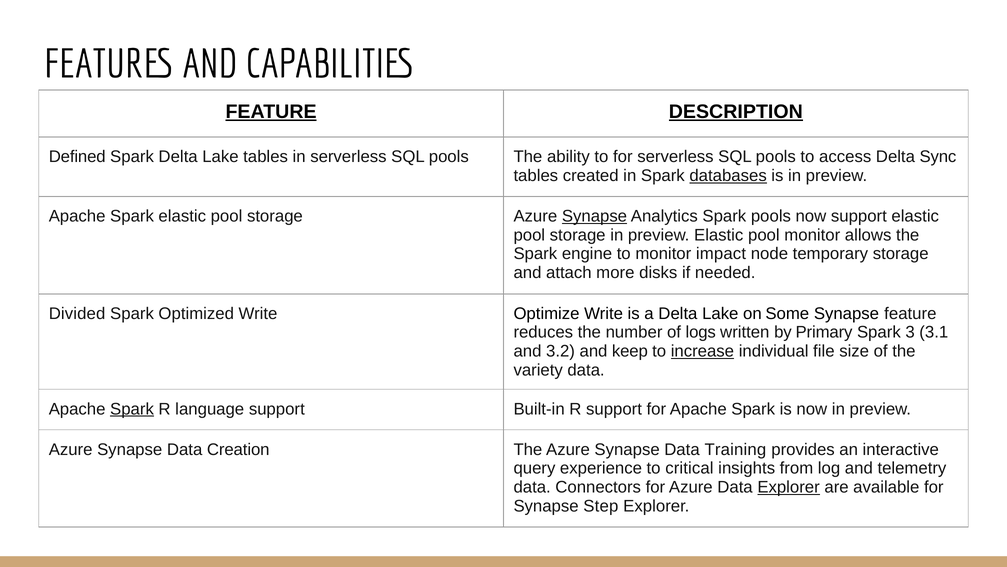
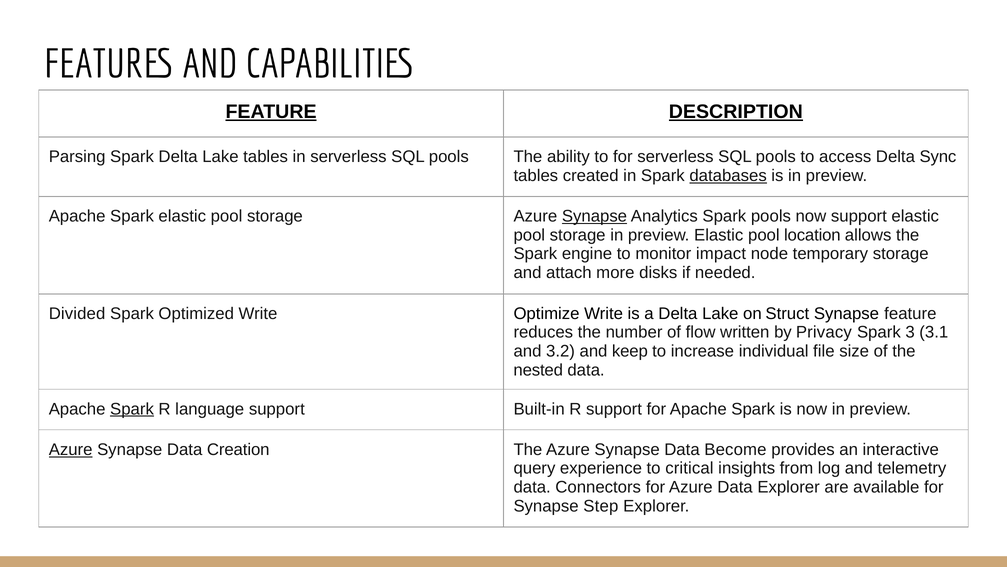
Defined: Defined -> Parsing (77, 157)
pool monitor: monitor -> location (812, 235)
Some: Some -> Struct (787, 313)
logs: logs -> flow (701, 332)
Primary: Primary -> Privacy (824, 332)
increase underline: present -> none (702, 351)
variety: variety -> nested (538, 370)
Azure underline: none -> present (71, 449)
Training: Training -> Become (735, 449)
Explorer underline: present -> none (789, 487)
